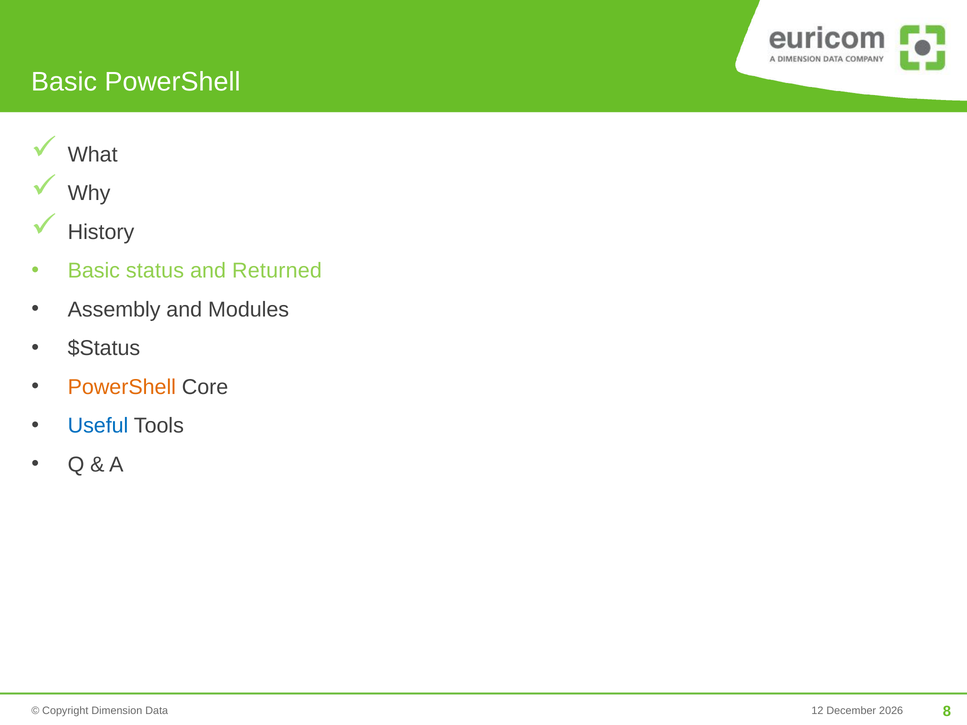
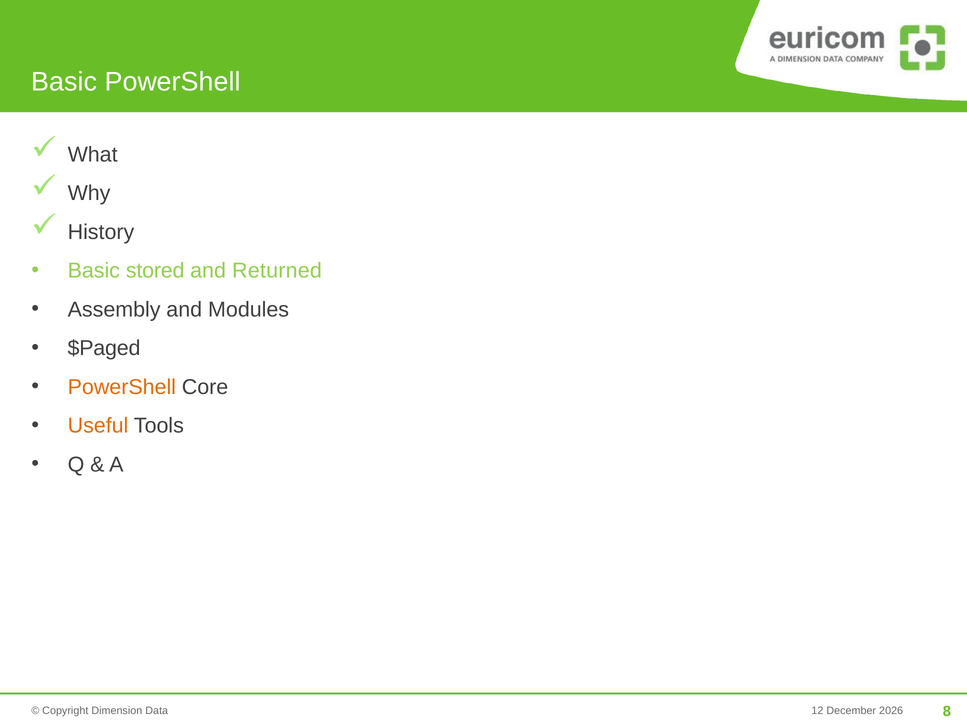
status: status -> stored (155, 271)
$Status: $Status -> $Paged (104, 348)
Useful colour: blue -> orange (98, 426)
